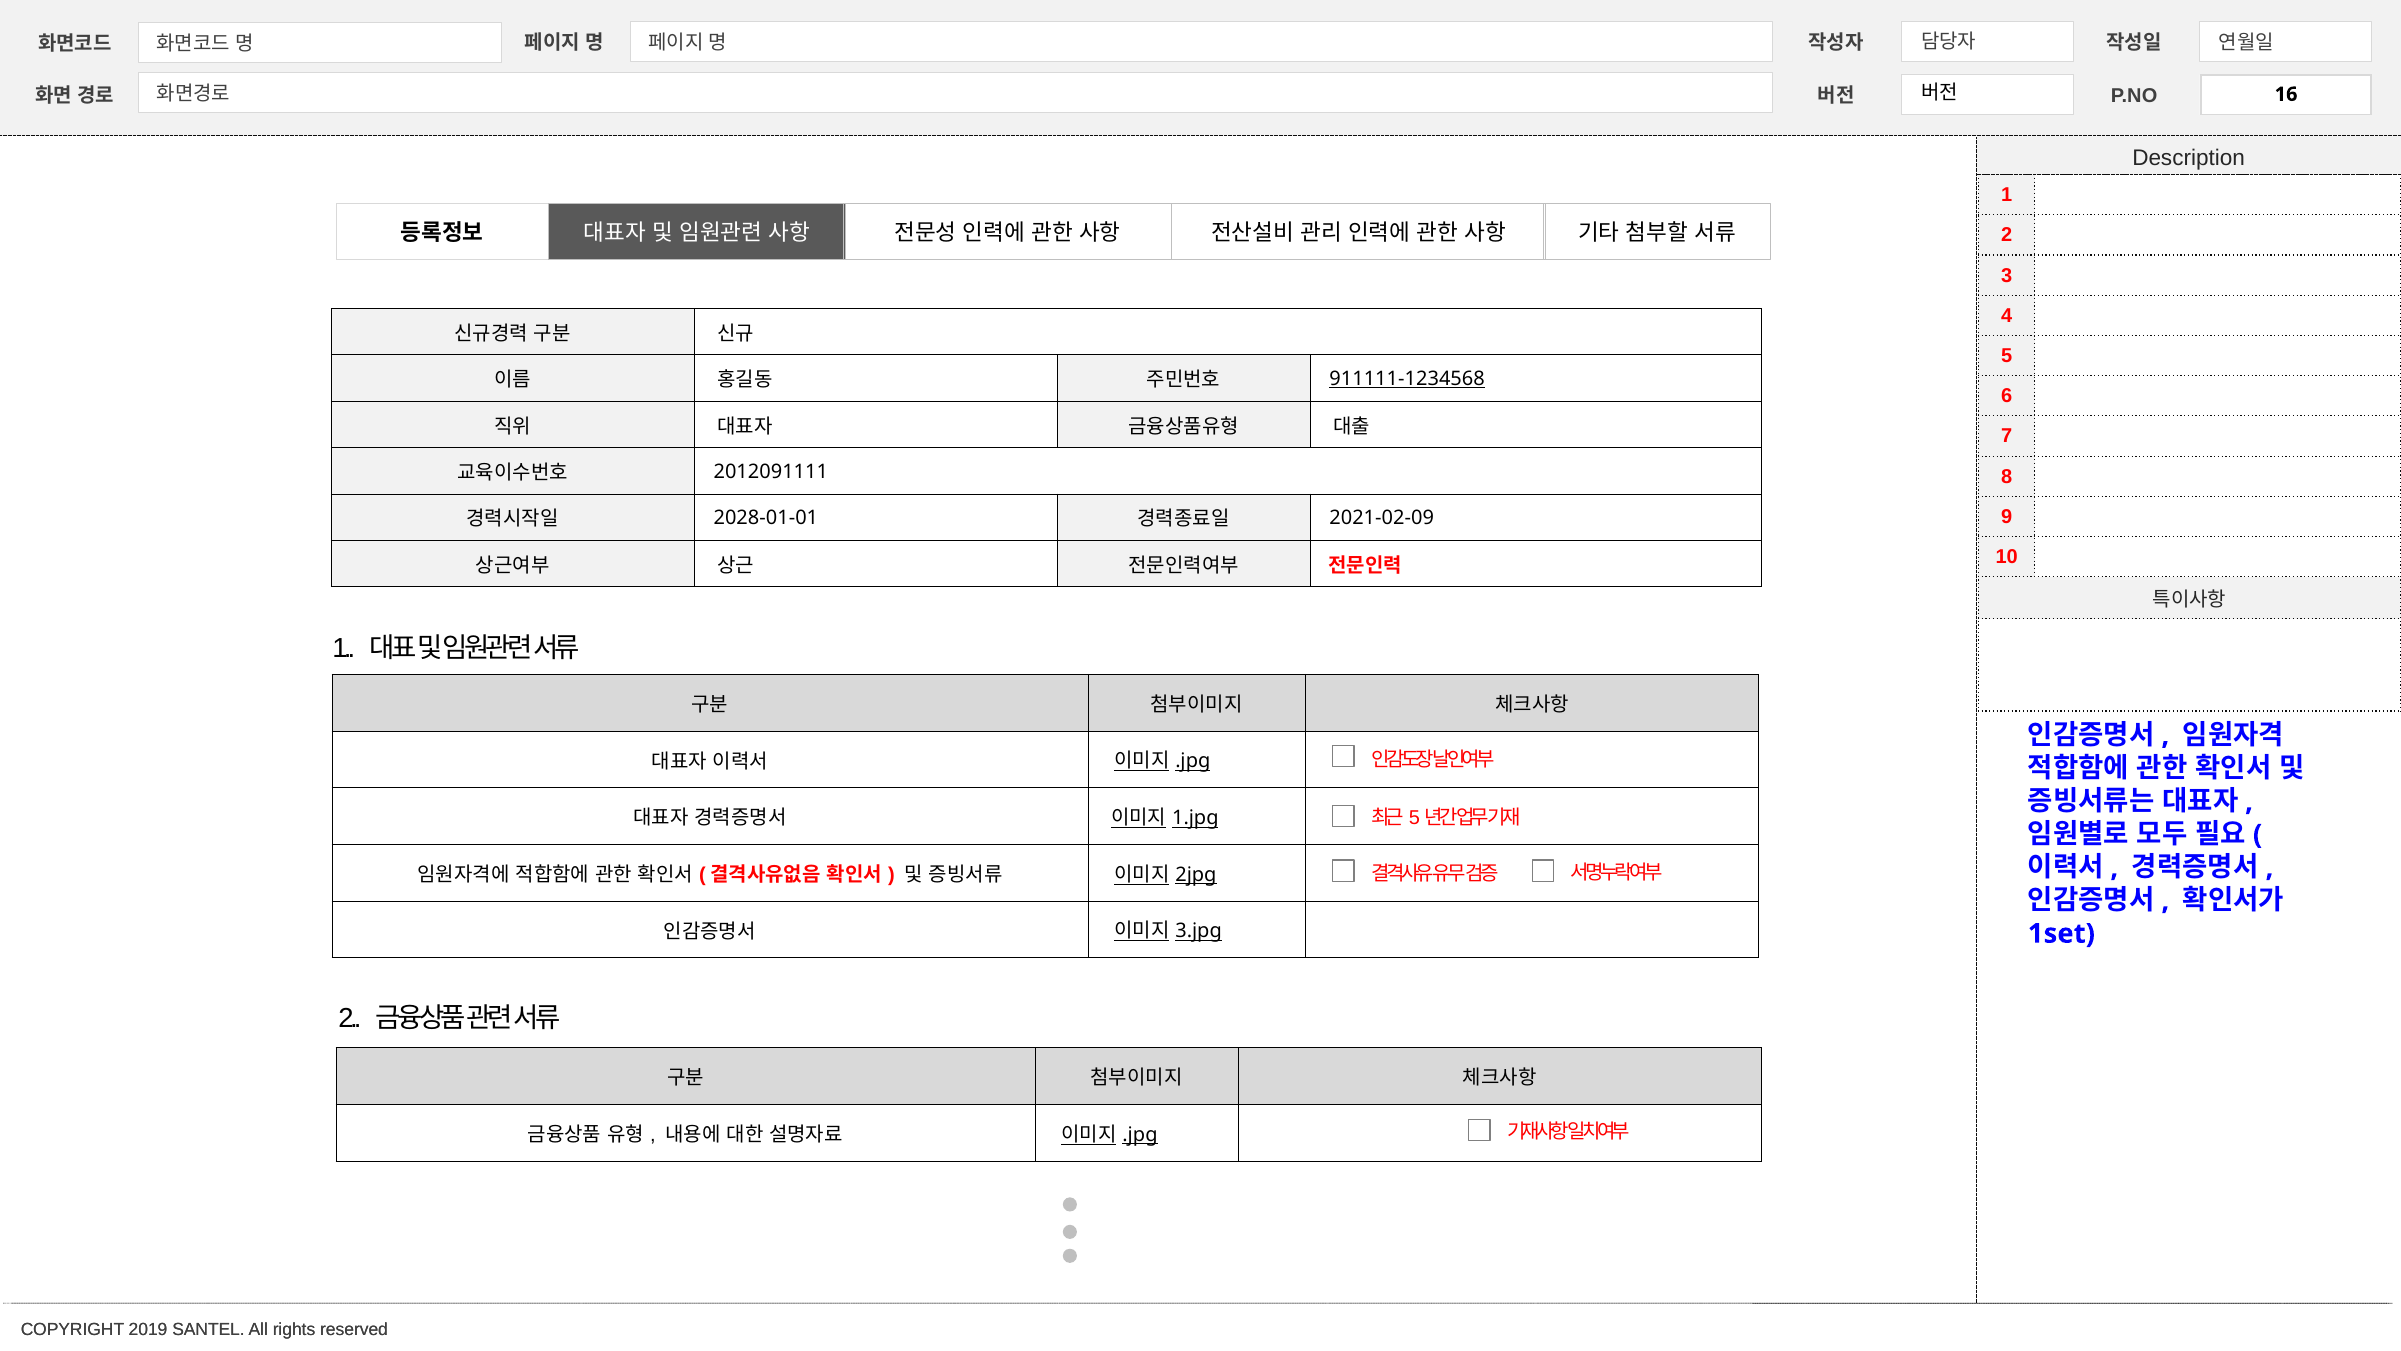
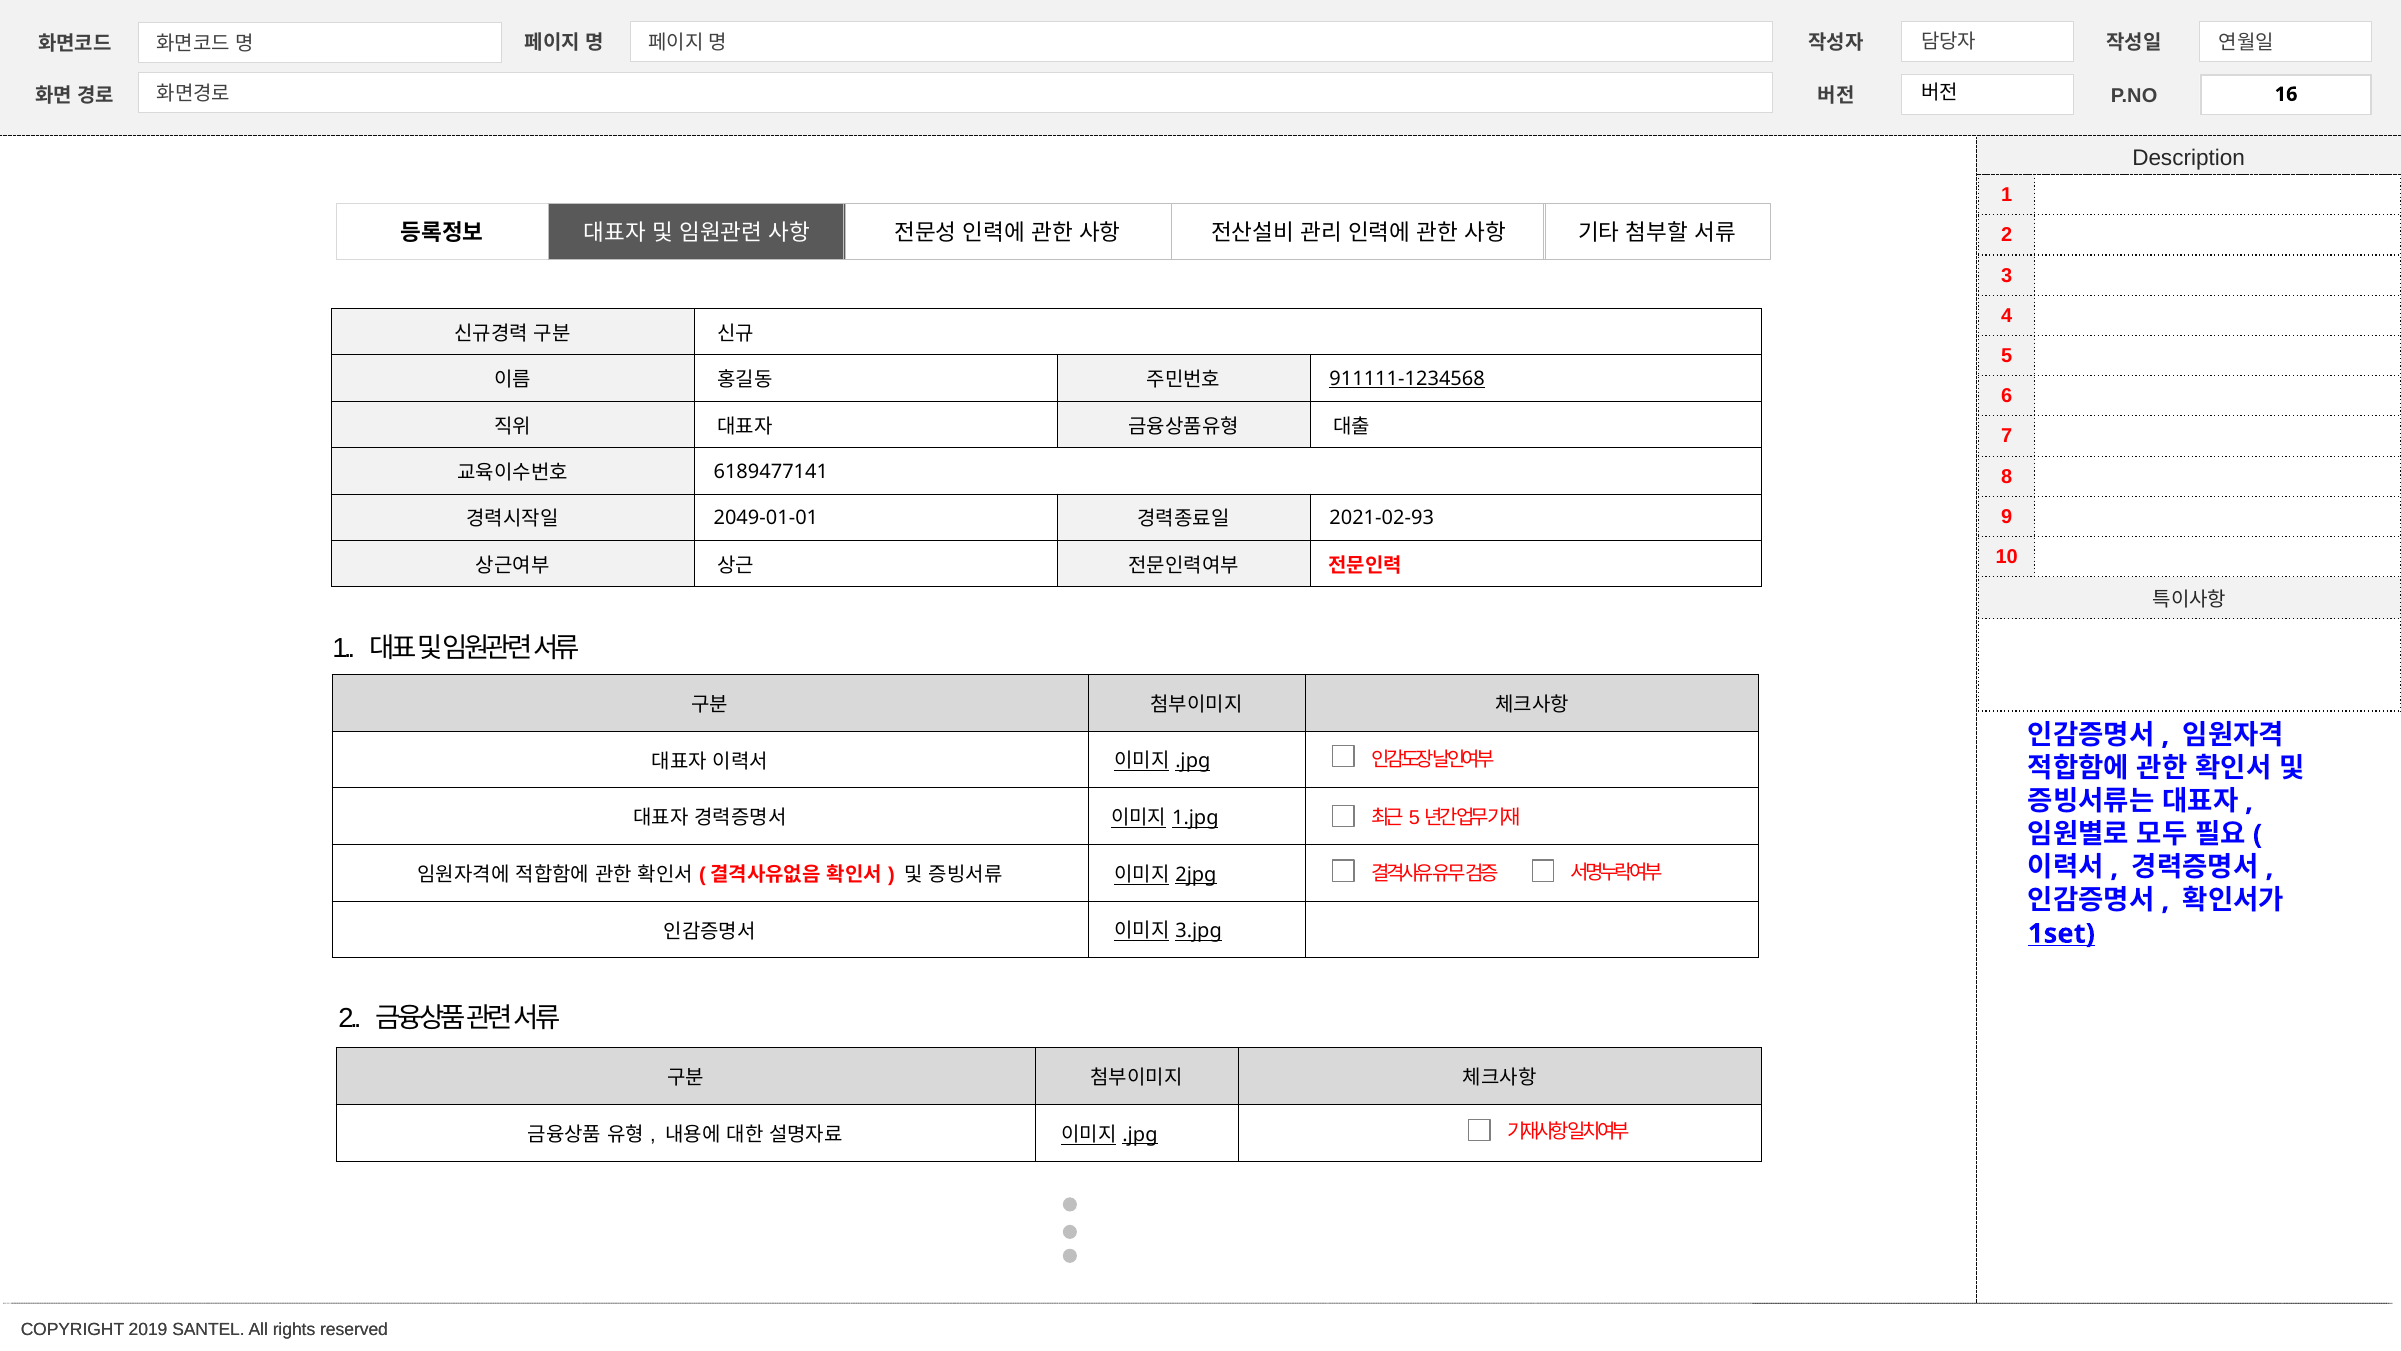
2012091111: 2012091111 -> 6189477141 (771, 472)
2028-01-01: 2028-01-01 -> 2049-01-01 (766, 518)
2021-02-09: 2021-02-09 -> 2021-02-93 (1382, 518)
1set underline: none -> present (2061, 933)
